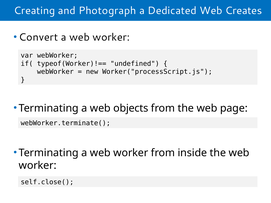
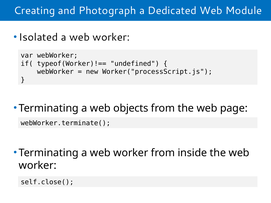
Creates: Creates -> Module (244, 11)
Convert: Convert -> Isolated (38, 37)
